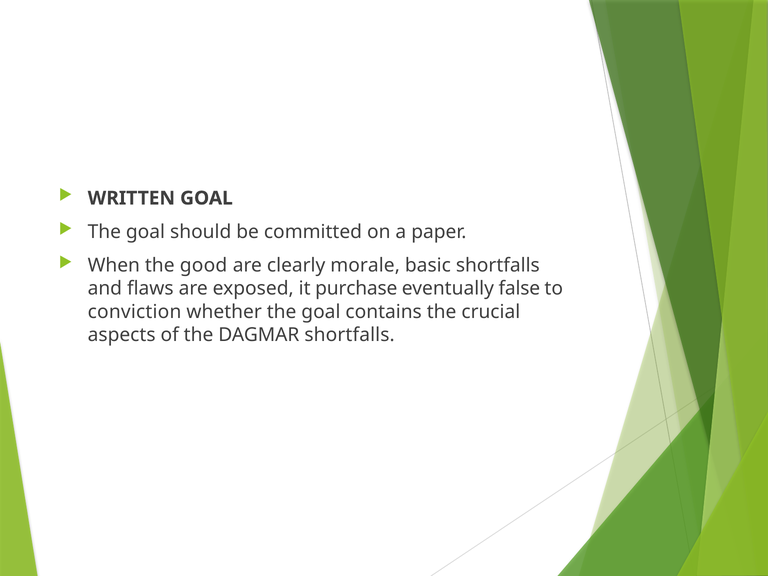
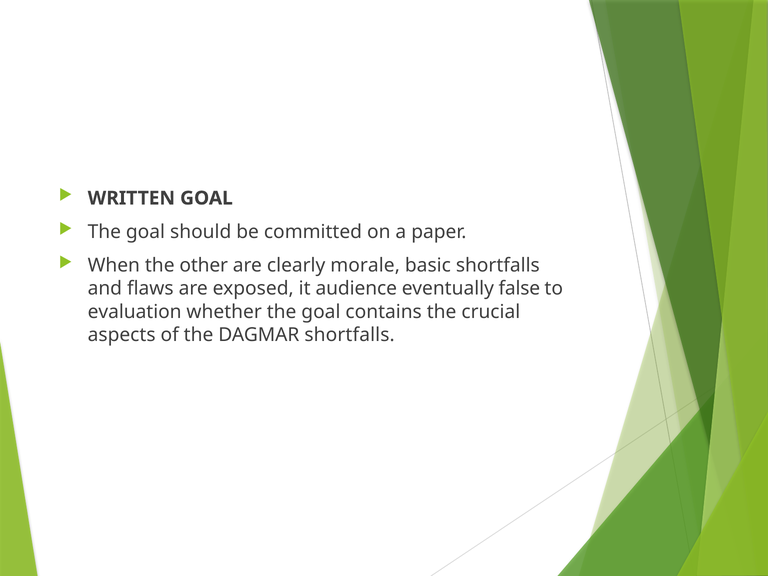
good: good -> other (204, 266)
purchase: purchase -> audience (356, 289)
conviction: conviction -> evaluation (135, 312)
